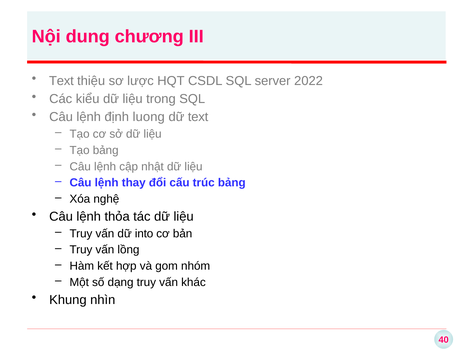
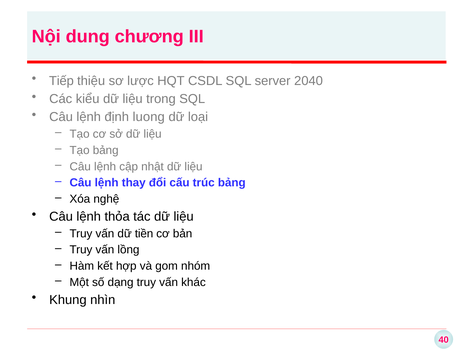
Text: Text -> Tiếp (61, 81)
2022: 2022 -> 2040 (309, 81)
dữ text: text -> loại (198, 117)
into: into -> tiền (144, 233)
